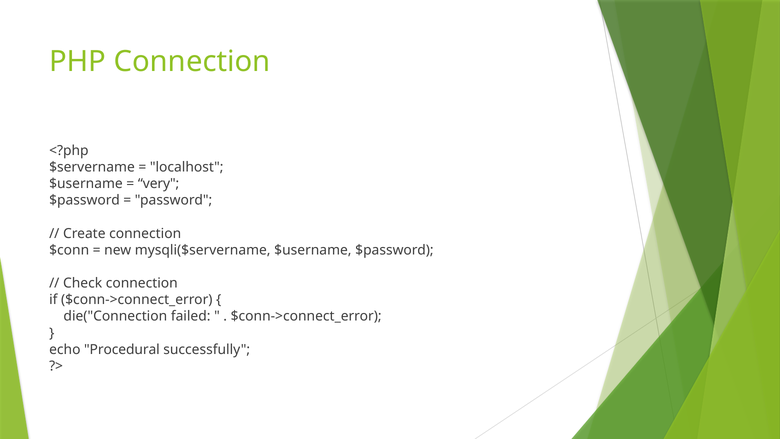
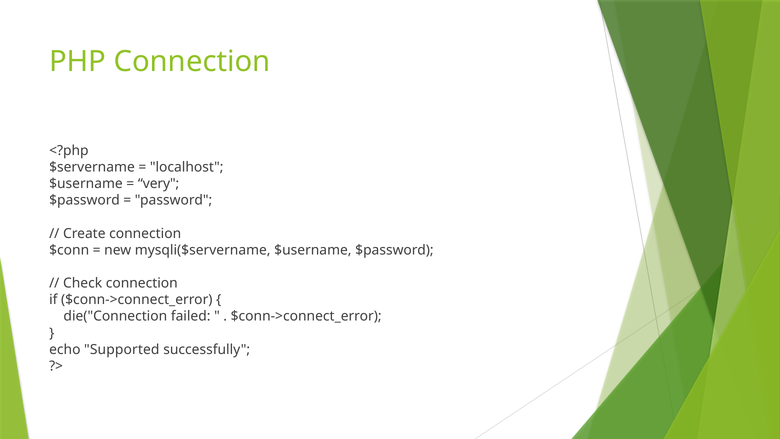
Procedural: Procedural -> Supported (122, 349)
